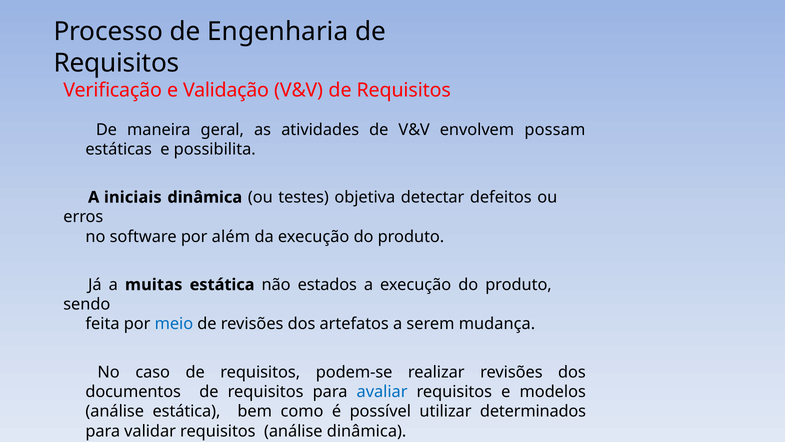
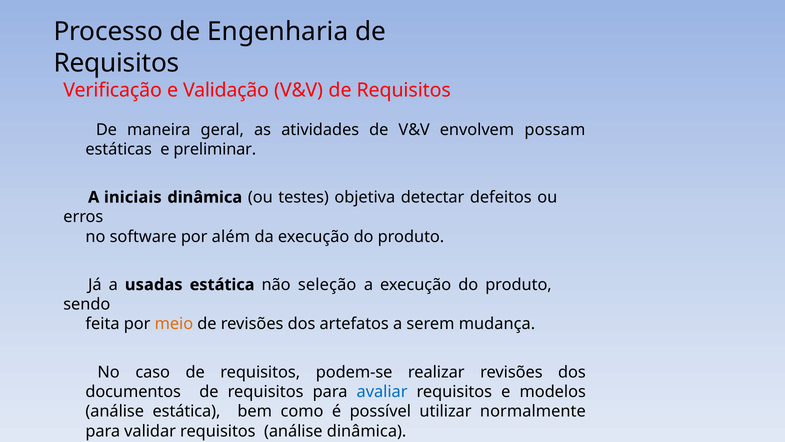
possibilita: possibilita -> preliminar (215, 149)
muitas: muitas -> usadas (154, 284)
estados: estados -> seleção (327, 284)
meio colour: blue -> orange (174, 324)
determinados: determinados -> normalmente (533, 411)
